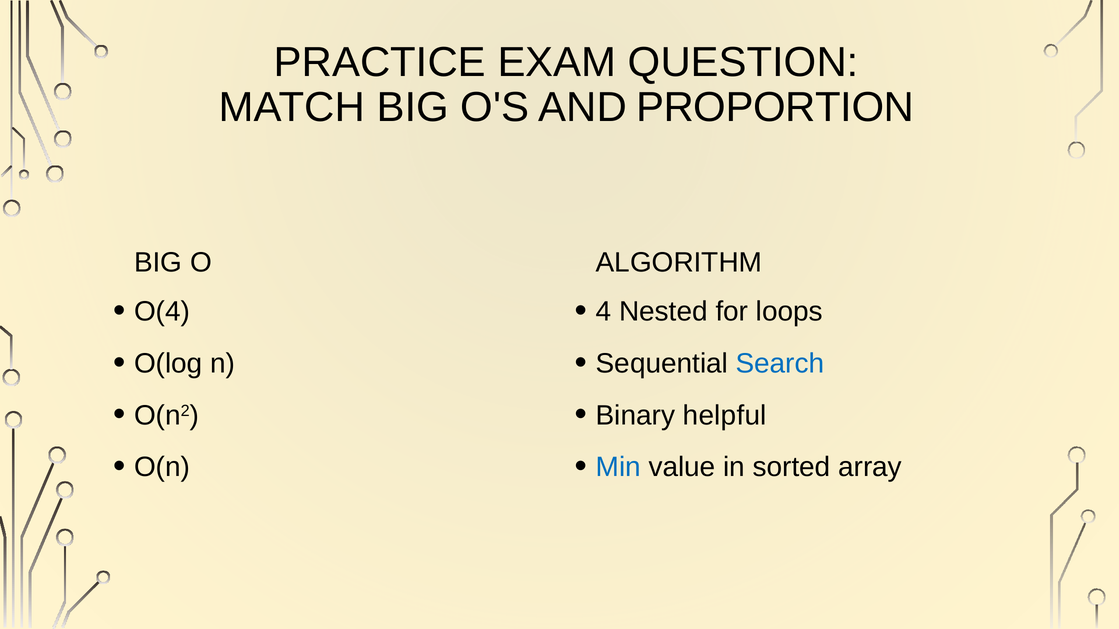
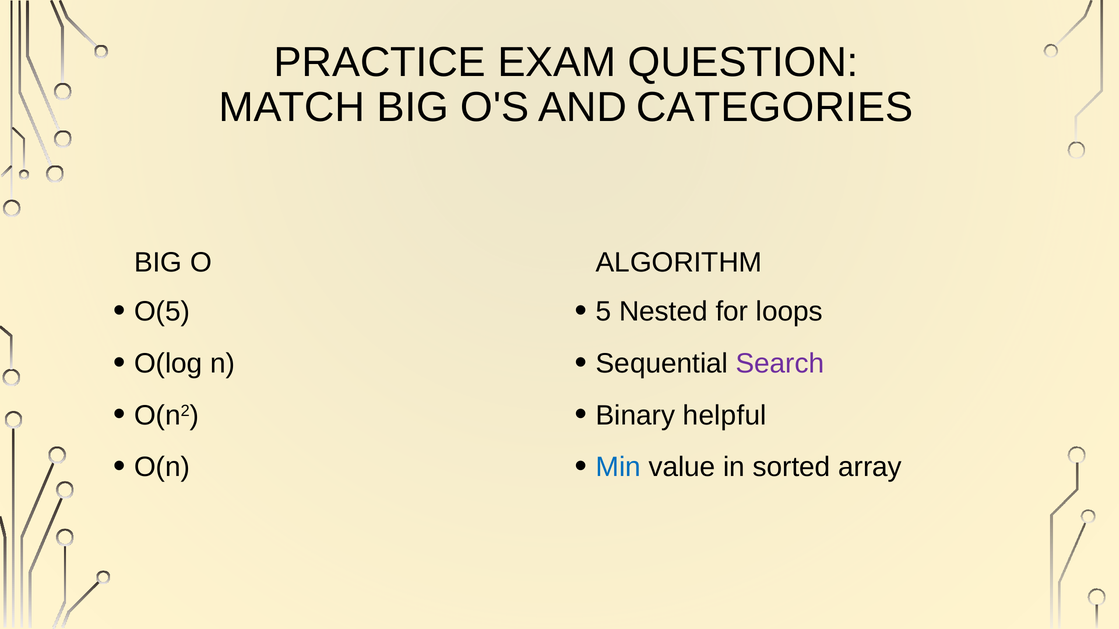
PROPORTION: PROPORTION -> CATEGORIES (775, 108)
O(4: O(4 -> O(5 (162, 312)
4: 4 -> 5 (604, 312)
Search colour: blue -> purple (780, 364)
